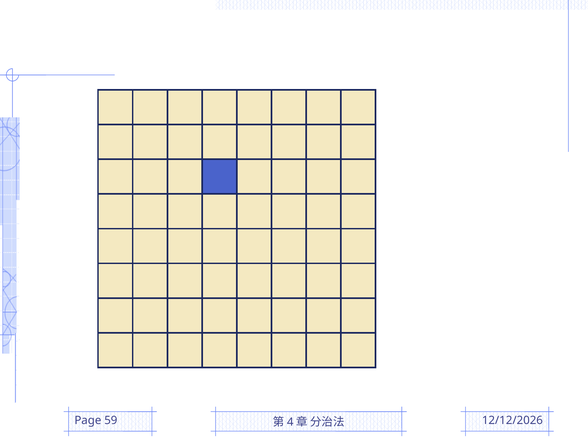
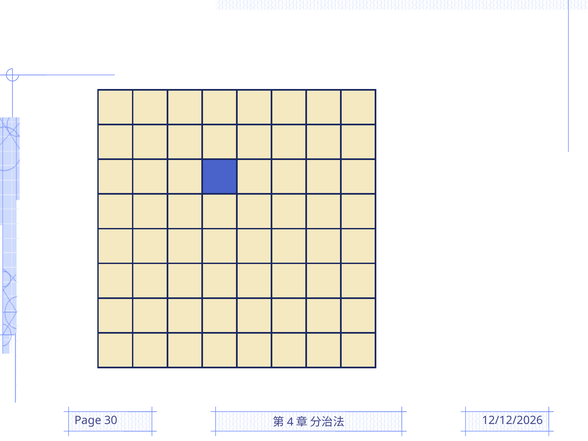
59: 59 -> 30 (111, 420)
